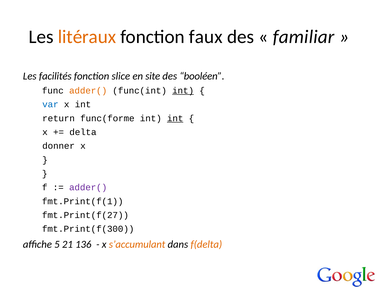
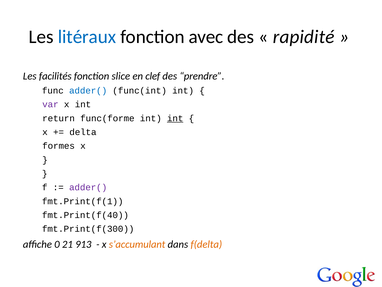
litéraux colour: orange -> blue (87, 37)
faux: faux -> avec (206, 37)
familiar: familiar -> rapidité (304, 37)
site: site -> clef (153, 76)
booléen: booléen -> prendre (202, 76)
adder( colour: orange -> blue (88, 91)
int underline: present -> none (183, 91)
var colour: blue -> purple (50, 104)
donner: donner -> formes (59, 146)
fmt.Print(f(27: fmt.Print(f(27 -> fmt.Print(f(40 (85, 215)
5: 5 -> 0 (57, 244)
136: 136 -> 913 (83, 244)
